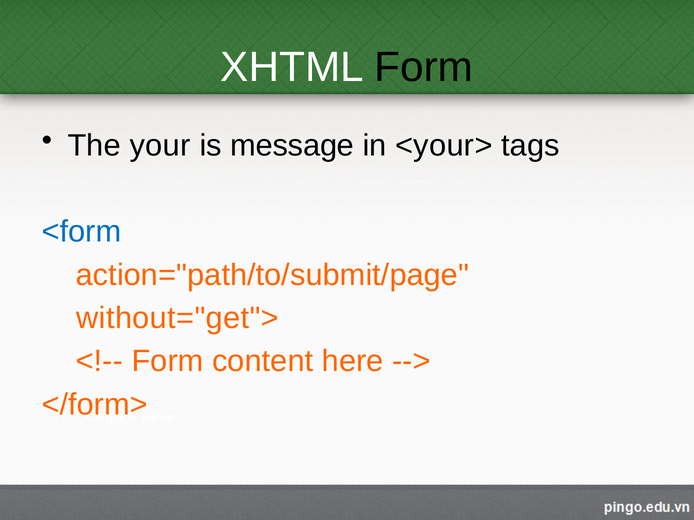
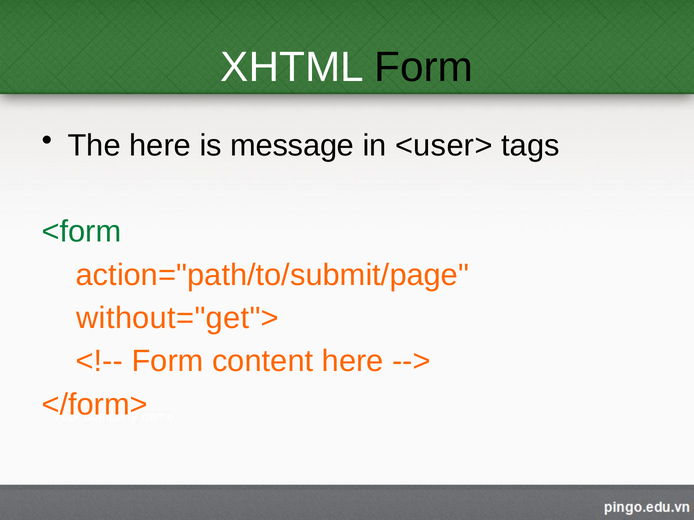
The your: your -> here (160, 146)
<your>: <your> -> <user> (444, 146)
<form colour: blue -> green (81, 232)
